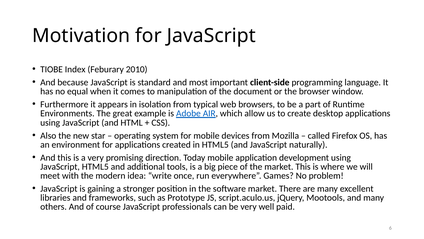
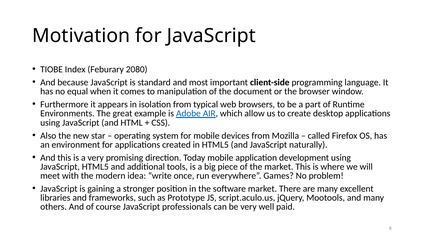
2010: 2010 -> 2080 (137, 69)
